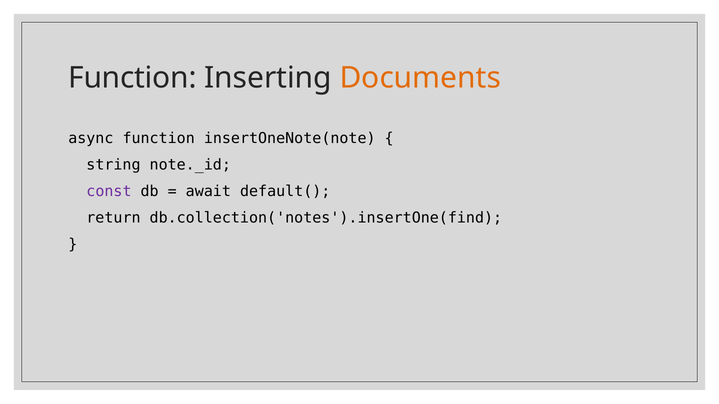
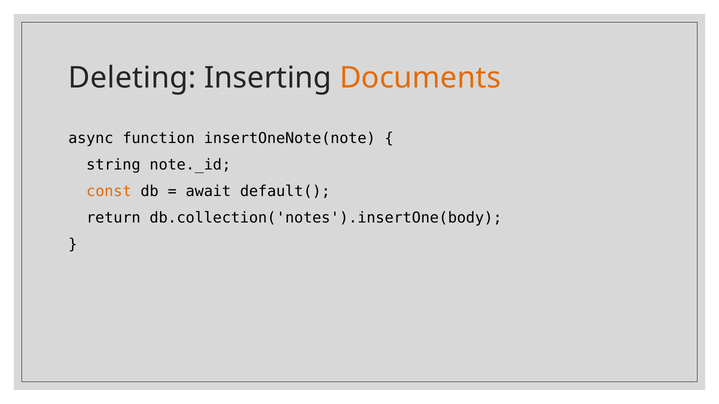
Function: Function -> Deleting (132, 78)
const colour: purple -> orange (109, 192)
db.collection('notes').insertOne(find: db.collection('notes').insertOne(find -> db.collection('notes').insertOne(body (326, 218)
